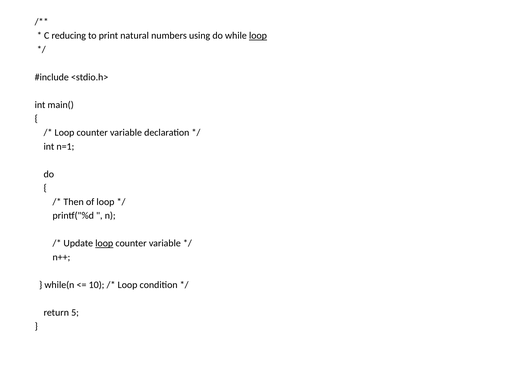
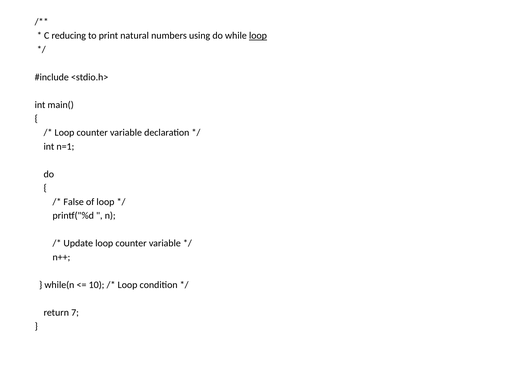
Then: Then -> False (74, 202)
loop underline: present -> none (104, 243)
5: 5 -> 7 (75, 312)
